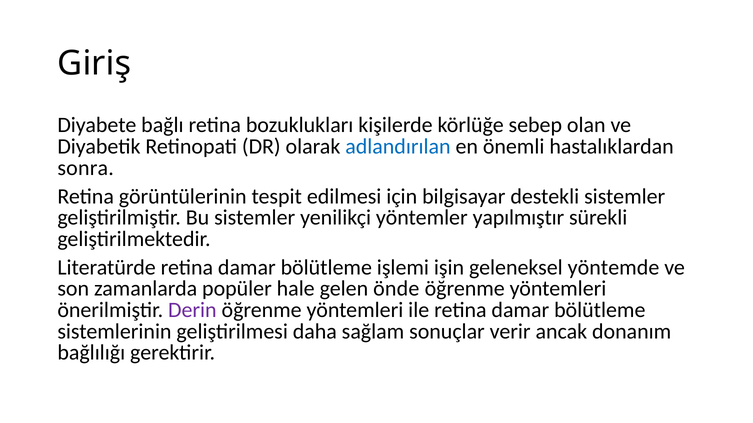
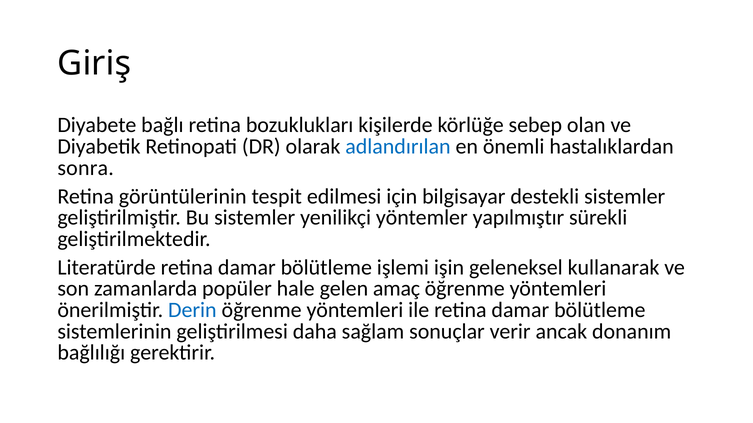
yöntemde: yöntemde -> kullanarak (614, 268)
önde: önde -> amaç (397, 289)
Derin colour: purple -> blue (192, 310)
